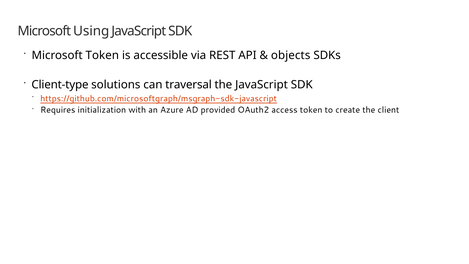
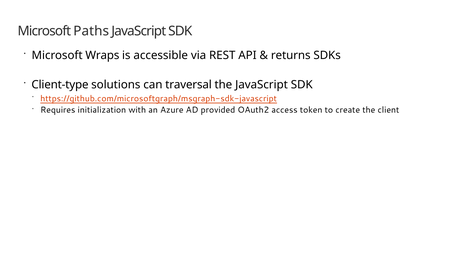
Using: Using -> Paths (91, 31)
Microsoft Token: Token -> Wraps (102, 55)
objects: objects -> returns (291, 55)
